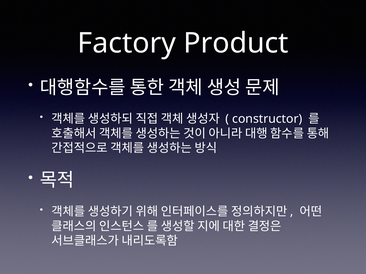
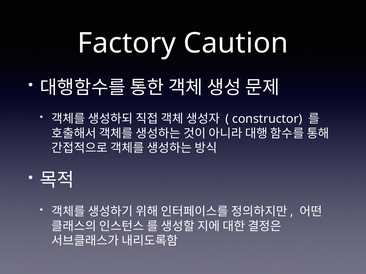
Product: Product -> Caution (236, 43)
